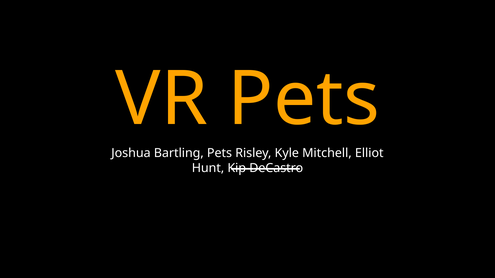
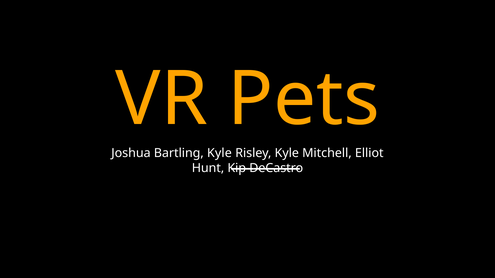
Pets: Pets -> Kyle (219, 153)
